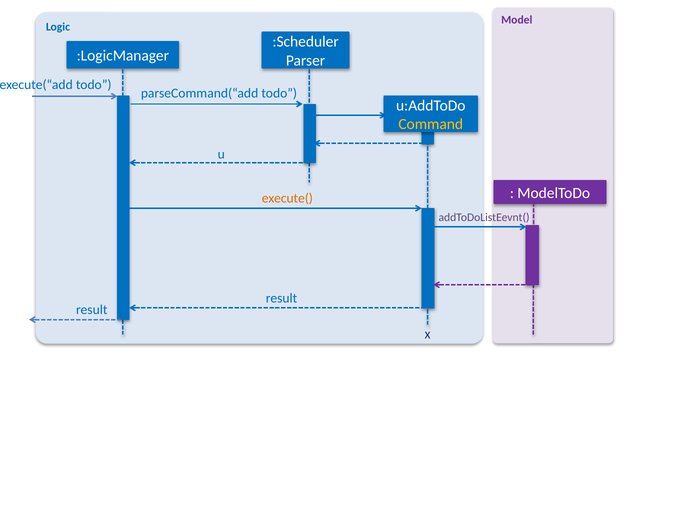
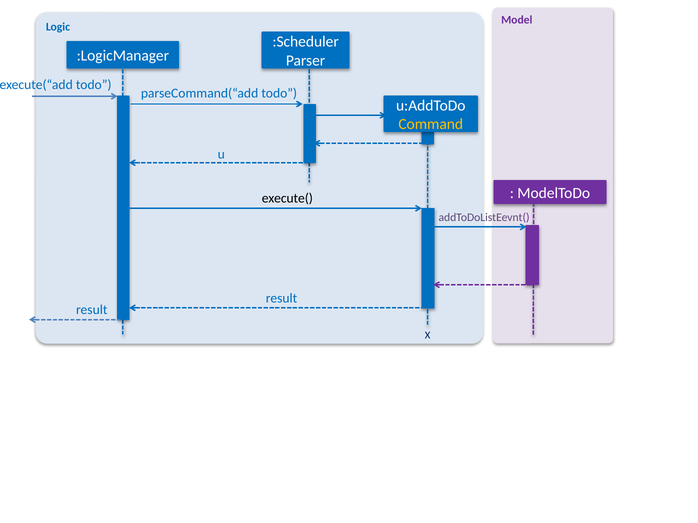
execute( colour: orange -> black (287, 199)
